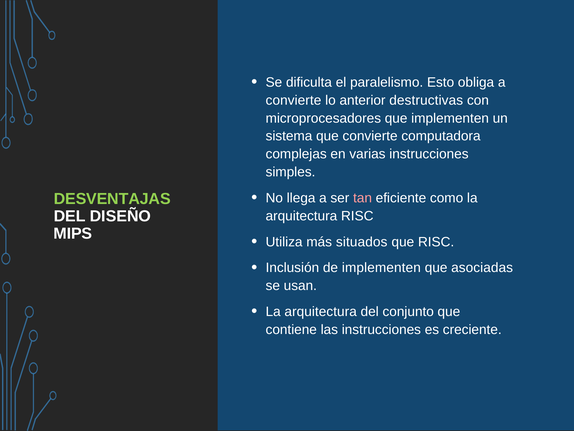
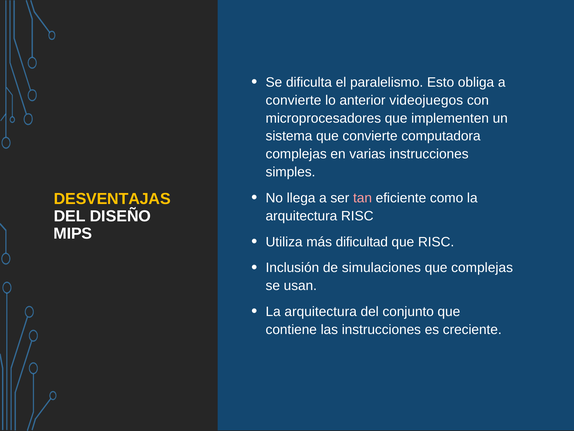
destructivas: destructivas -> videojuegos (426, 100)
DESVENTAJAS colour: light green -> yellow (112, 199)
situados: situados -> dificultad (362, 242)
de implementen: implementen -> simulaciones (381, 267)
que asociadas: asociadas -> complejas (482, 267)
